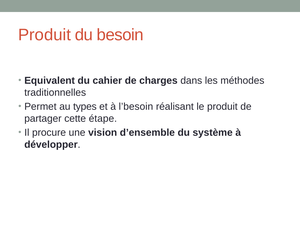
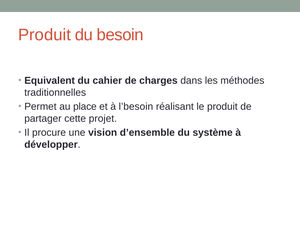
types: types -> place (85, 107)
étape: étape -> projet (103, 119)
